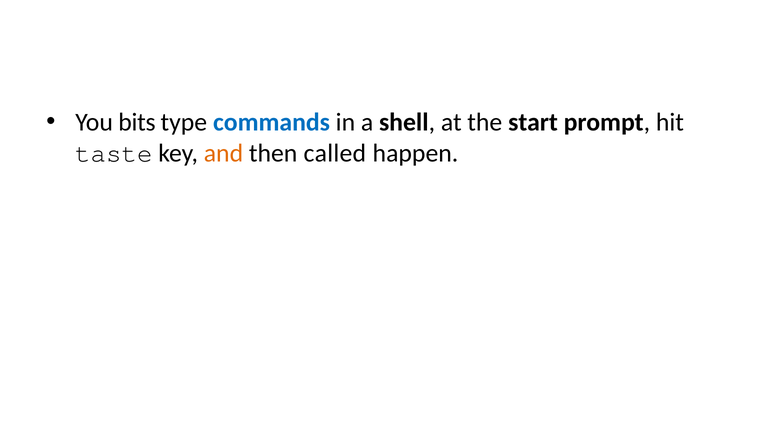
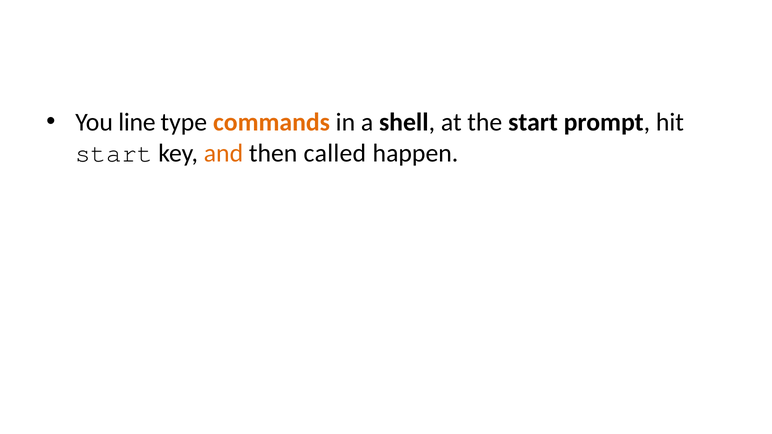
bits: bits -> line (137, 122)
commands colour: blue -> orange (272, 122)
taste: taste -> start (114, 153)
